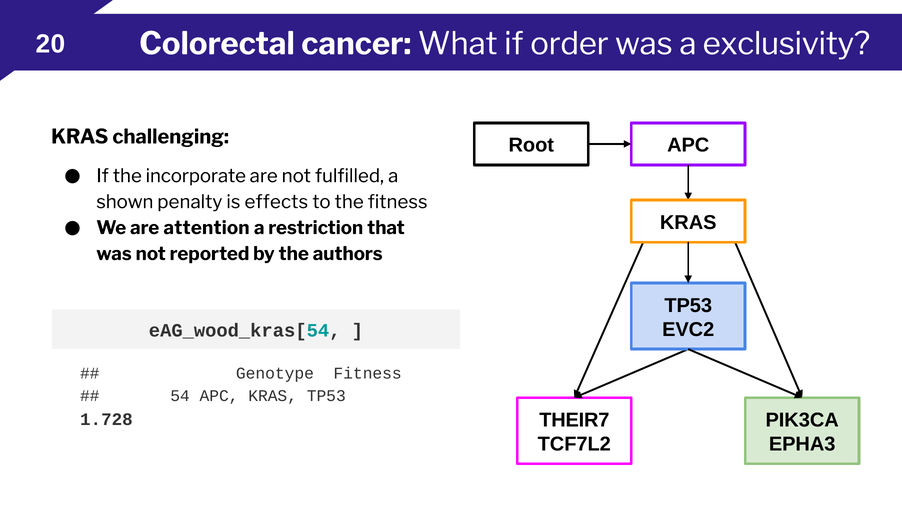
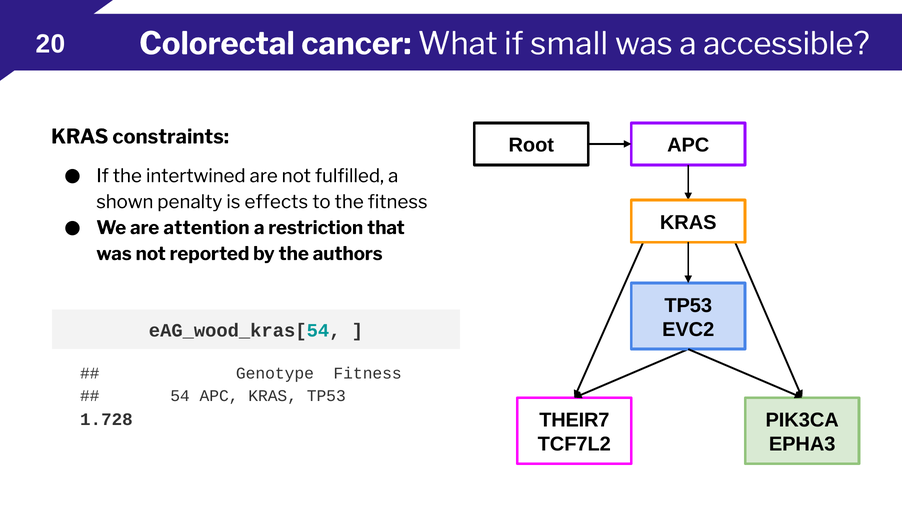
order: order -> small (569, 44)
exclusivity: exclusivity -> accessible (786, 44)
challenging: challenging -> constraints (171, 137)
incorporate: incorporate -> intertwined (196, 176)
